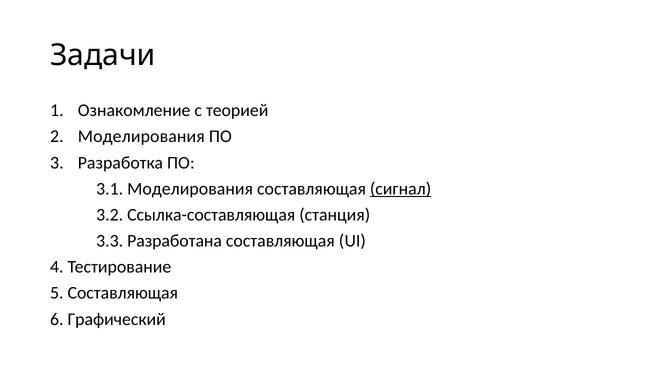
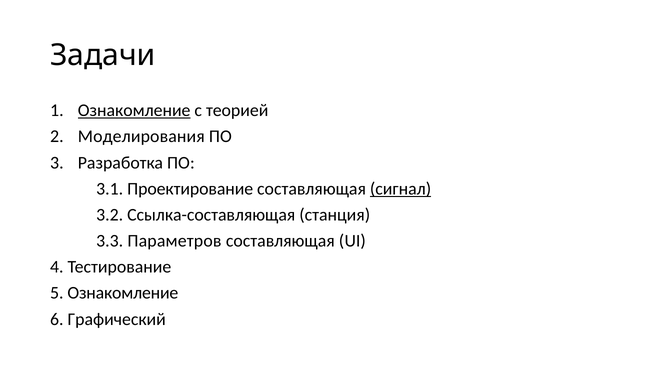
Ознакомление underline: none -> present (134, 110)
3.1 Моделирования: Моделирования -> Проектирование (190, 188)
Разработана: Разработана -> Параметров (174, 241)
5 Составляющая: Составляющая -> Ознакомление (123, 293)
